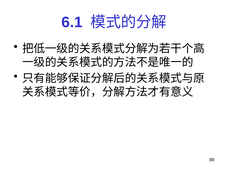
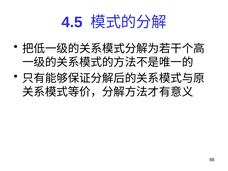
6.1: 6.1 -> 4.5 (72, 22)
